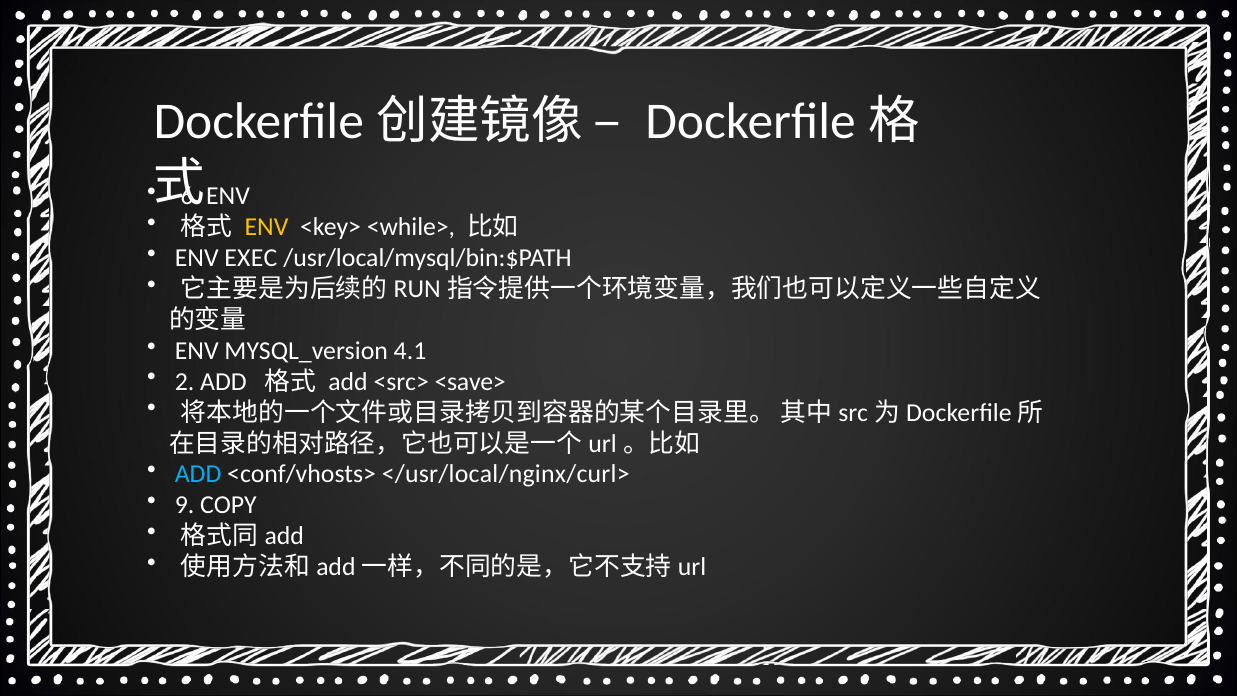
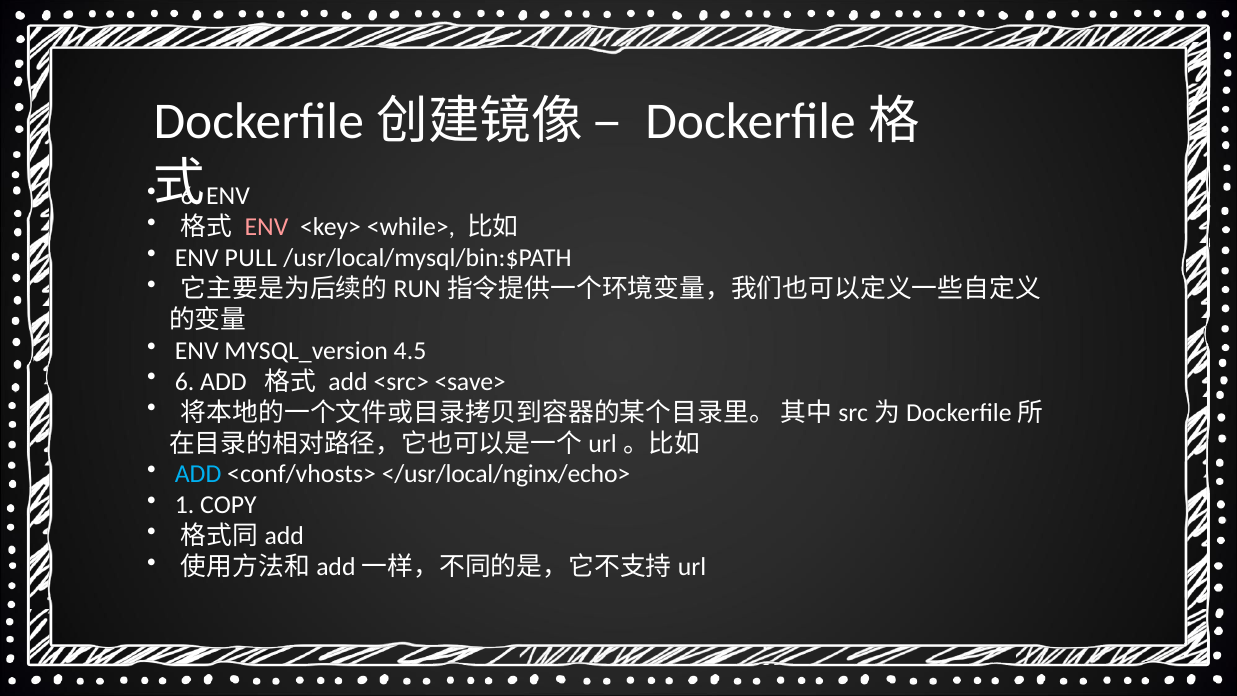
ENV colour: yellow -> pink (266, 227)
EXEC: EXEC -> PULL (251, 258)
4.1: 4.1 -> 4.5 (410, 351)
2: 2 -> 6 (185, 382)
</usr/local/nginx/curl>: </usr/local/nginx/curl> -> </usr/local/nginx/echo> (506, 474)
9: 9 -> 1 (185, 505)
